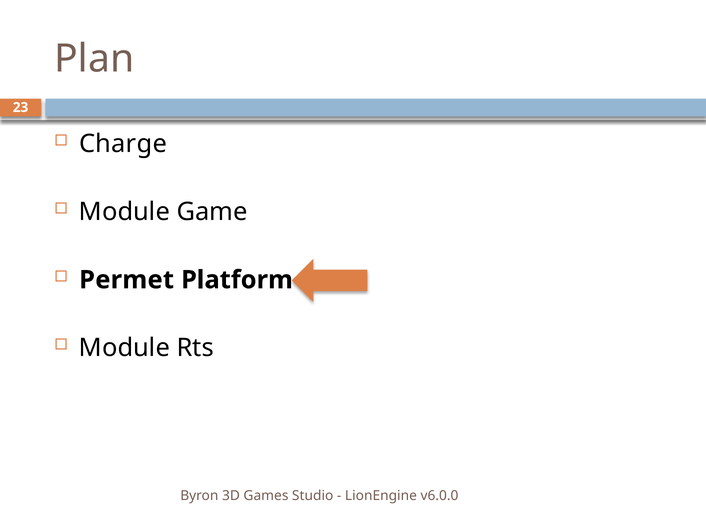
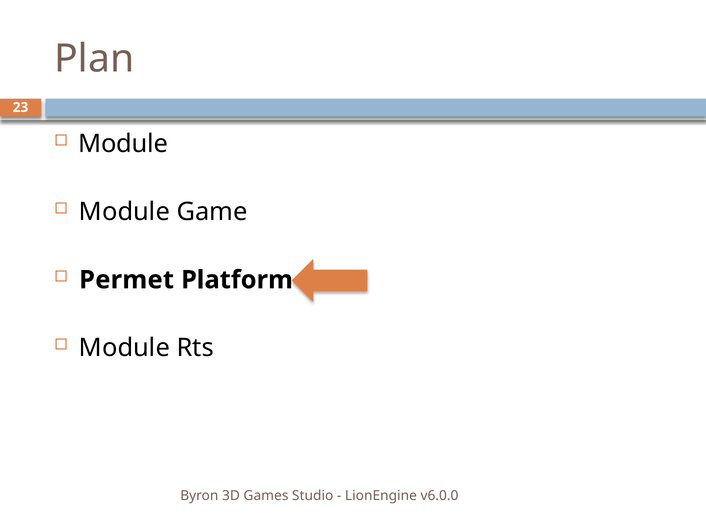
Charge: Charge -> Module (123, 144)
